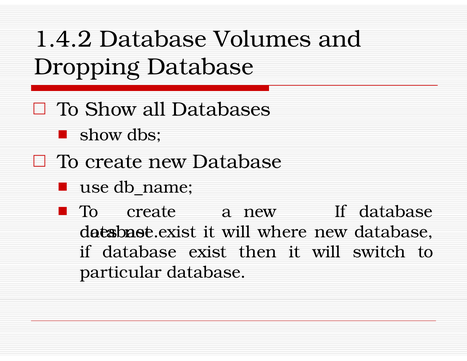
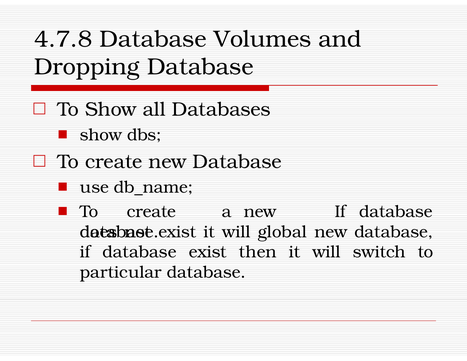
1.4.2: 1.4.2 -> 4.7.8 (63, 39)
where: where -> global (282, 232)
